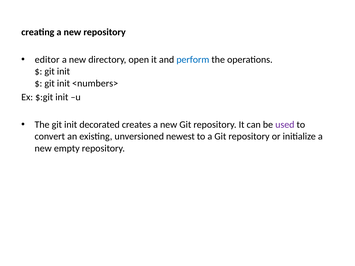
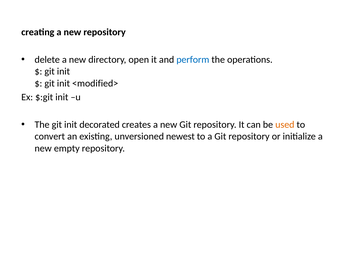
editor: editor -> delete (47, 60)
<numbers>: <numbers> -> <modified> (95, 83)
used colour: purple -> orange (285, 125)
